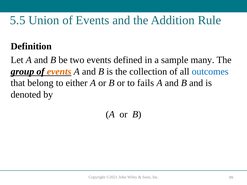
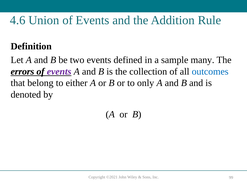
5.5: 5.5 -> 4.6 (18, 20)
group: group -> errors (22, 72)
events colour: orange -> purple (59, 72)
fails: fails -> only (146, 83)
